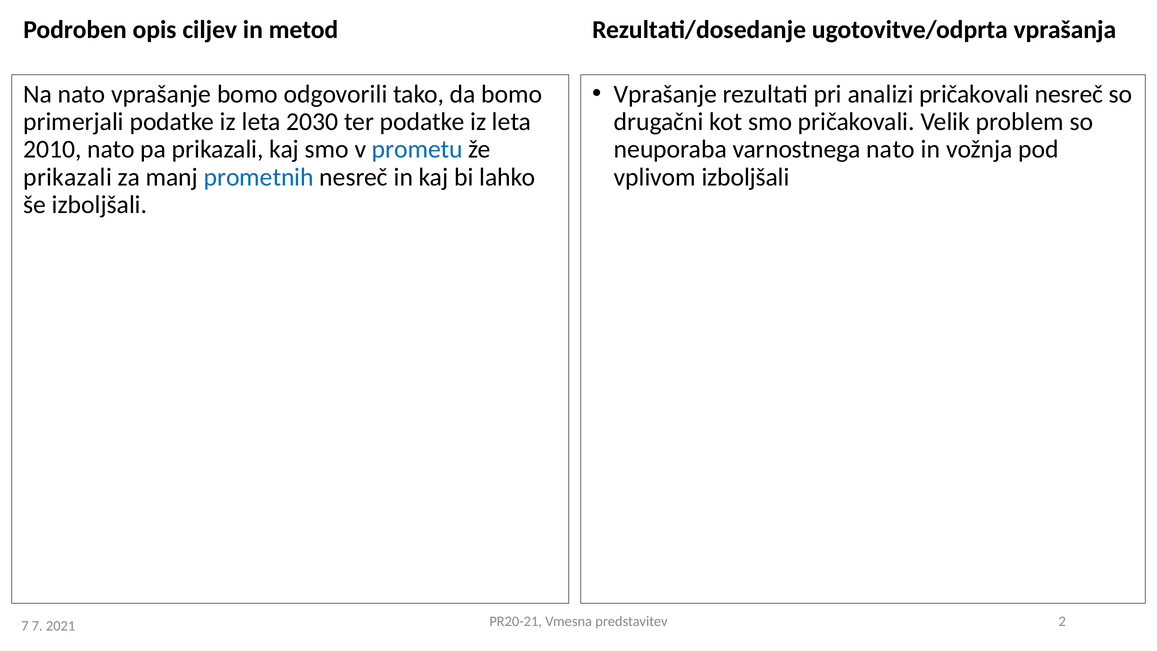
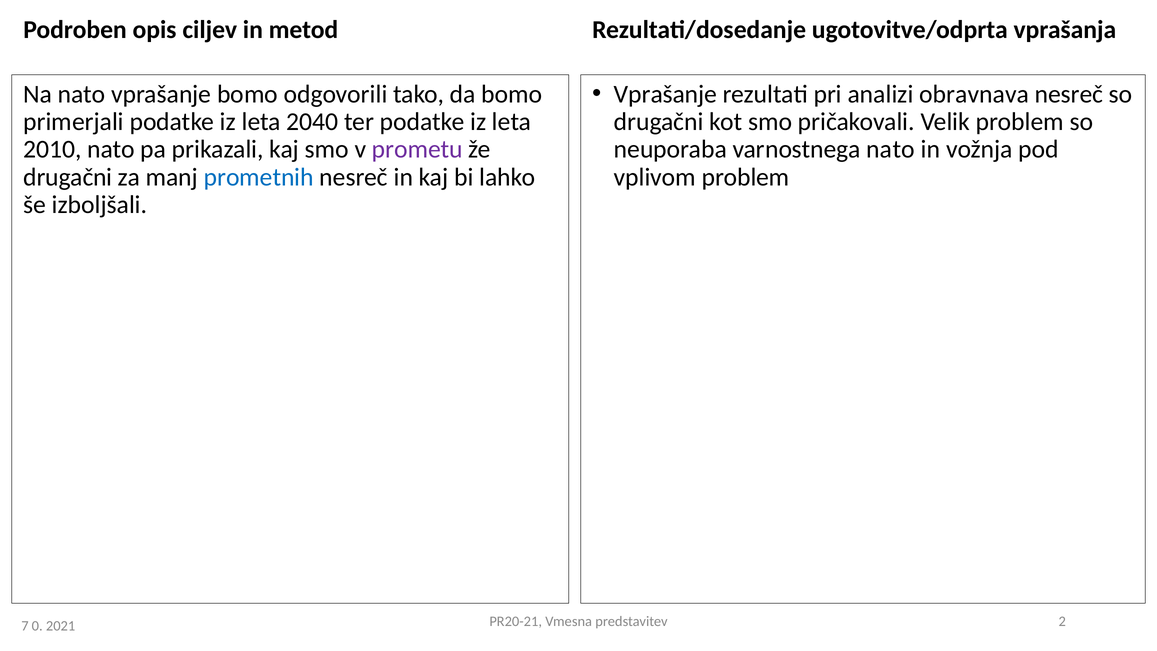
analizi pričakovali: pričakovali -> obravnava (974, 94)
2030: 2030 -> 2040 (312, 122)
prometu colour: blue -> purple (417, 149)
prikazali: prikazali -> drugačni (68, 177)
vplivom izboljšali: izboljšali -> problem (746, 177)
7 7: 7 -> 0 (37, 626)
